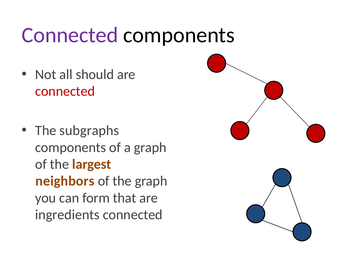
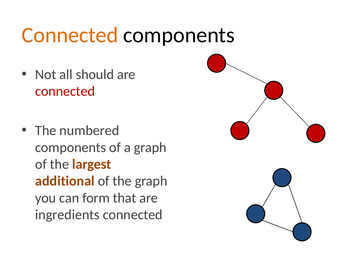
Connected colour: purple -> orange (70, 35)
subgraphs: subgraphs -> numbered (89, 130)
neighbors: neighbors -> additional (65, 181)
